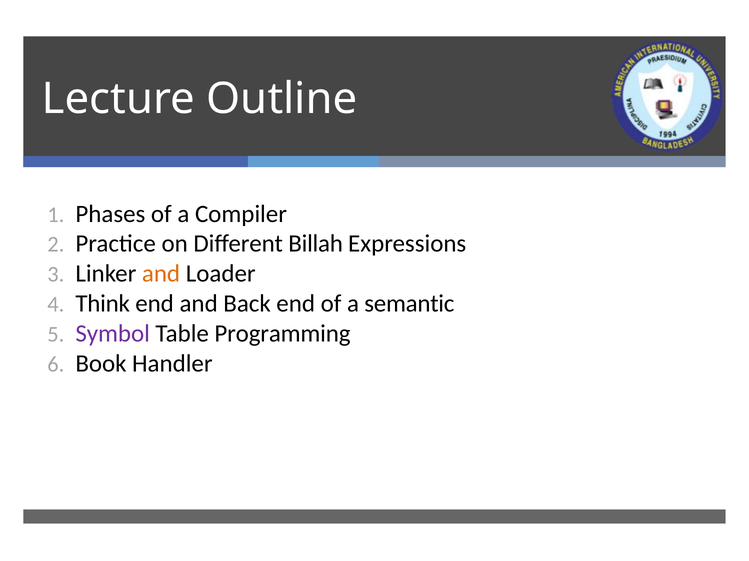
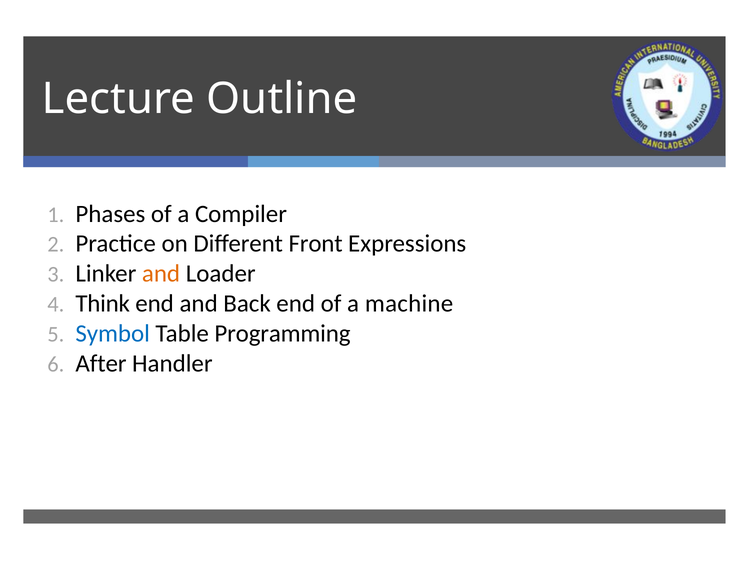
Billah: Billah -> Front (316, 244)
semantic: semantic -> machine (409, 304)
Symbol colour: purple -> blue (113, 334)
Book: Book -> After (101, 364)
